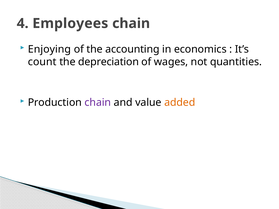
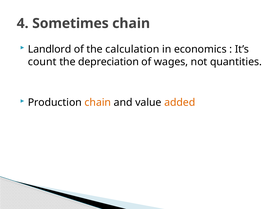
Employees: Employees -> Sometimes (70, 23)
Enjoying: Enjoying -> Landlord (50, 49)
accounting: accounting -> calculation (132, 49)
chain colour: purple -> orange (98, 103)
